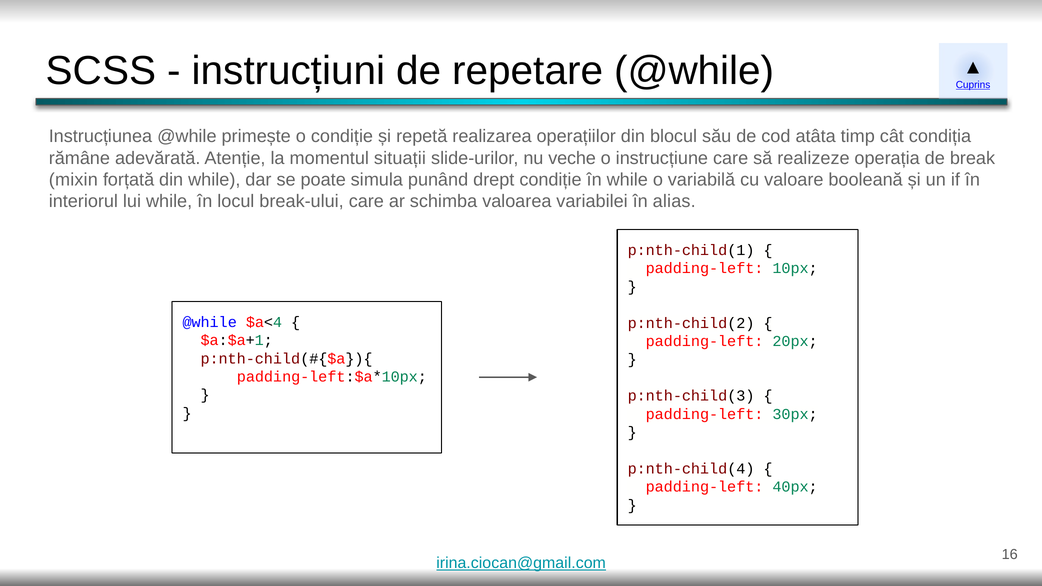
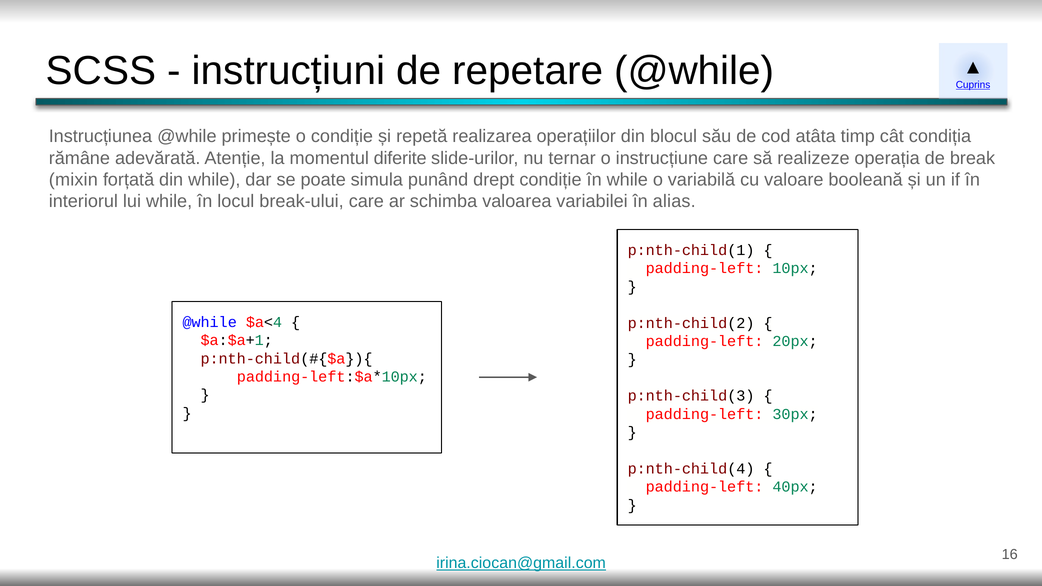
situații: situații -> diferite (400, 158)
veche: veche -> ternar (572, 158)
